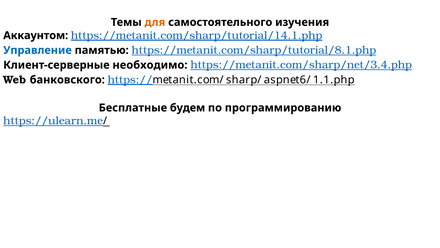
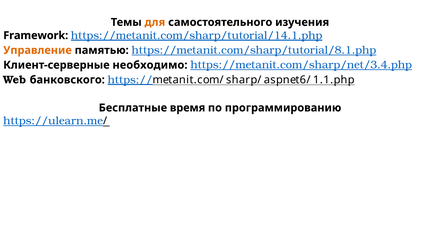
Аккаунтом: Аккаунтом -> Framework (36, 35)
Управление colour: blue -> orange (38, 50)
будем: будем -> время (188, 108)
